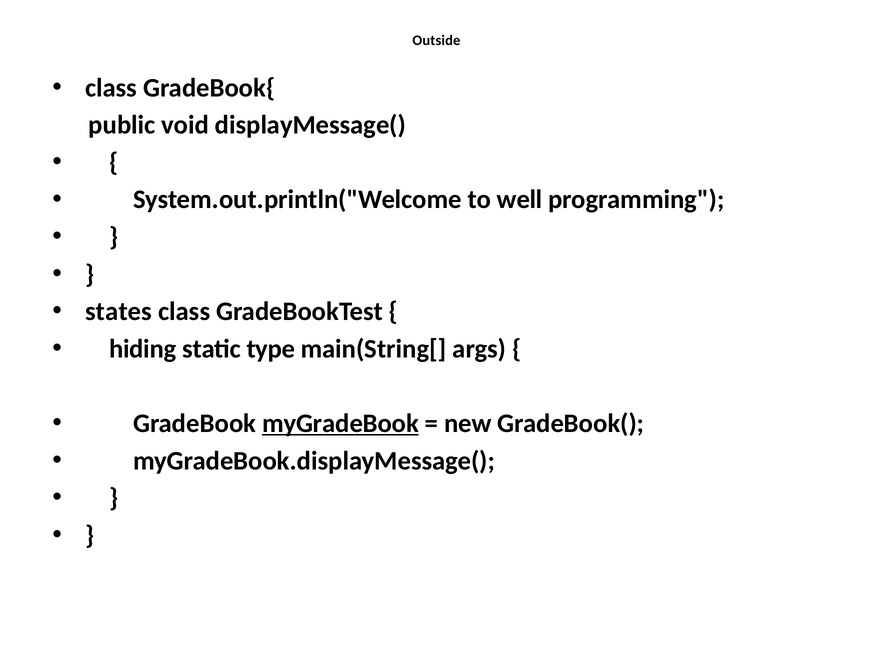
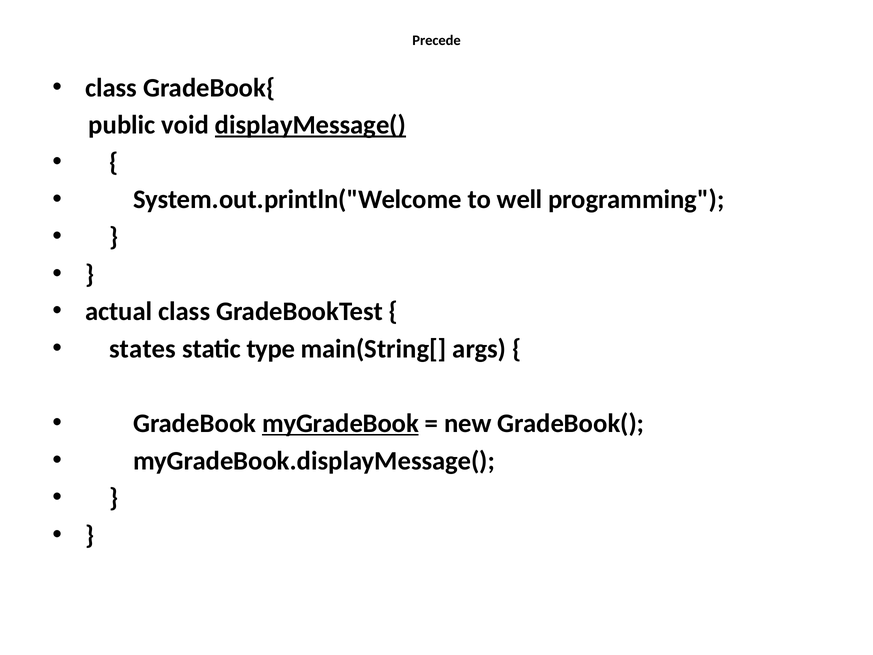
Outside: Outside -> Precede (437, 40)
displayMessage( underline: none -> present (310, 125)
states: states -> actual (119, 311)
hiding: hiding -> states (143, 349)
